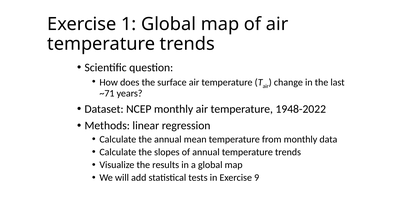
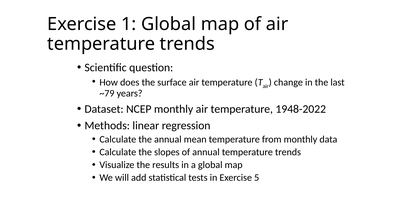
~71: ~71 -> ~79 (107, 93)
9: 9 -> 5 (257, 178)
